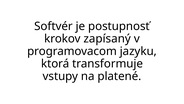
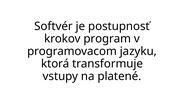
zapísaný: zapísaný -> program (107, 39)
